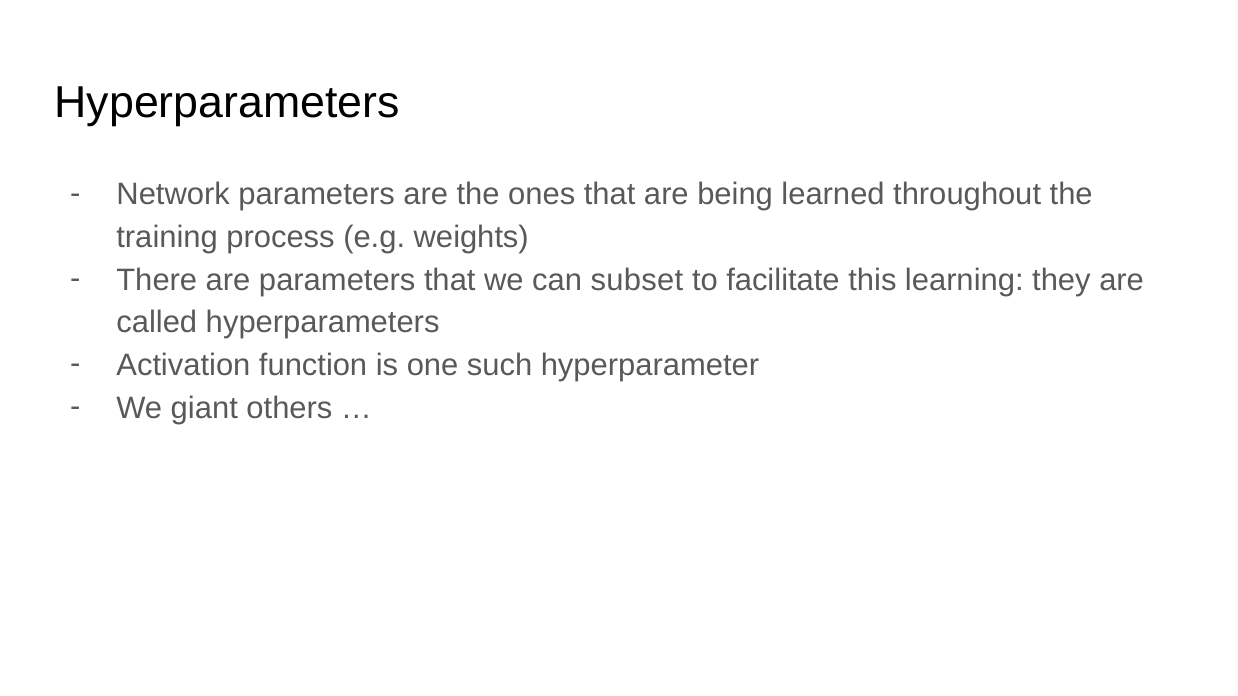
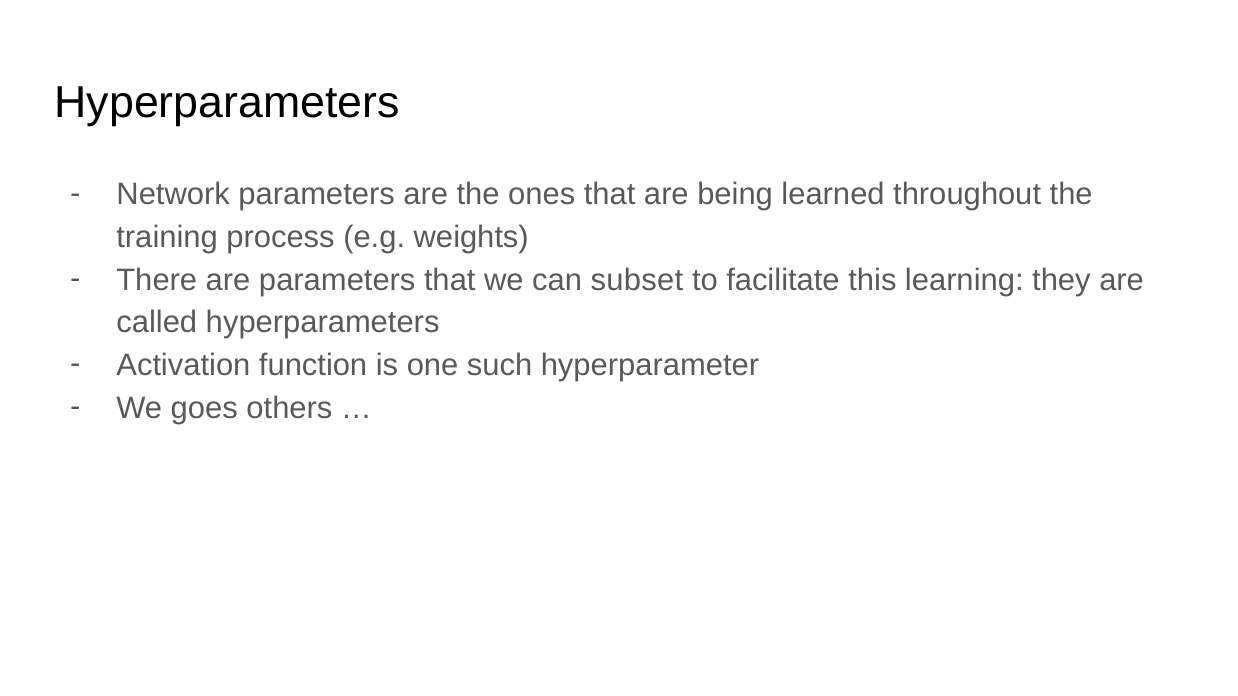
giant: giant -> goes (204, 408)
